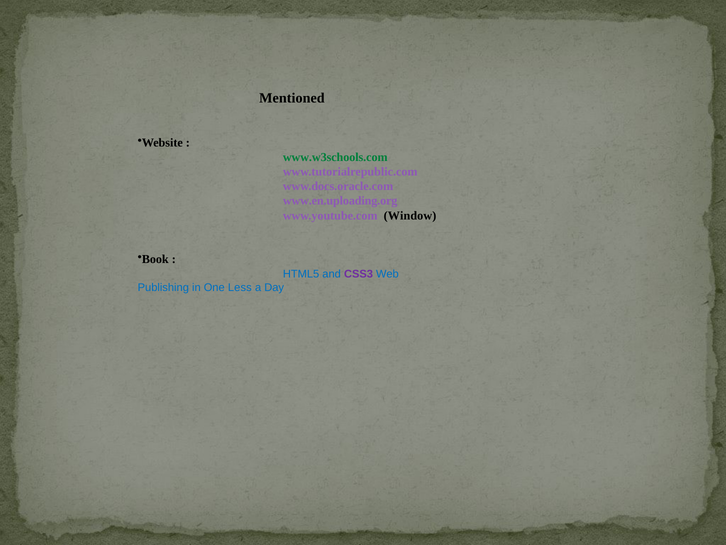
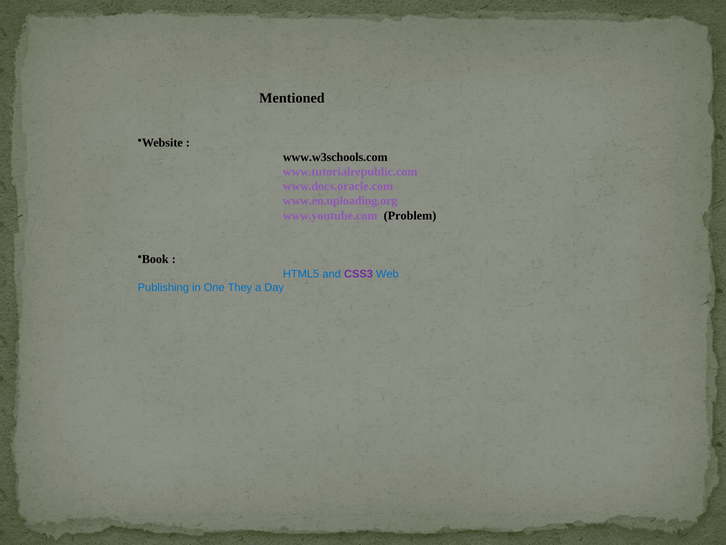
www.w3schools.com colour: green -> black (335, 157)
Window: Window -> Problem (410, 215)
Less: Less -> They (240, 287)
